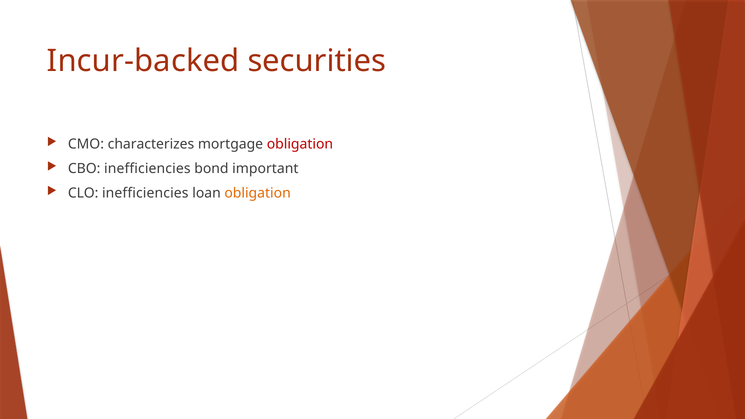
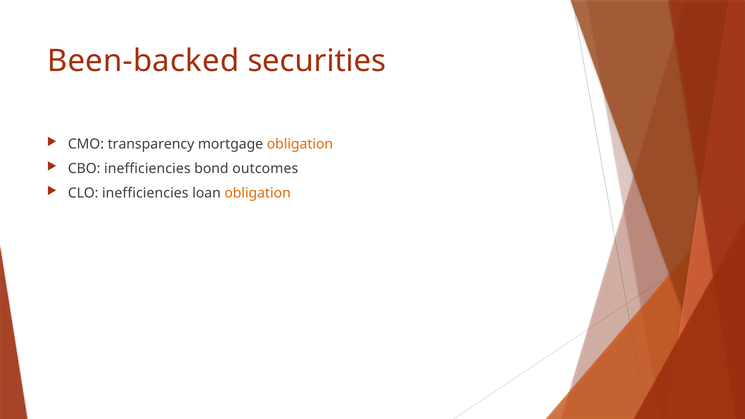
Incur-backed: Incur-backed -> Been-backed (143, 61)
characterizes: characterizes -> transparency (151, 144)
obligation colour: red -> orange (300, 144)
important: important -> outcomes (265, 169)
